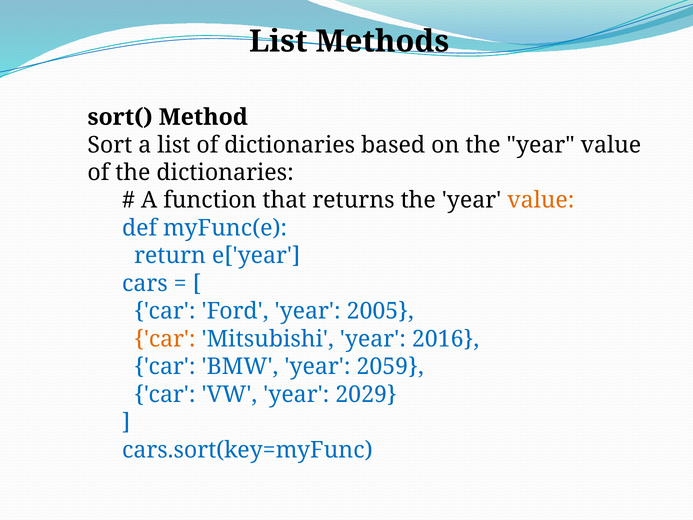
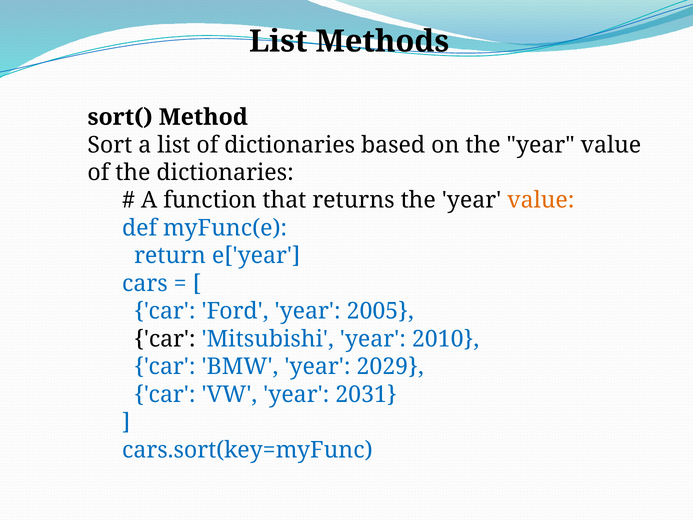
car colour: orange -> black (165, 339)
2016: 2016 -> 2010 (446, 339)
2059: 2059 -> 2029 (390, 367)
2029: 2029 -> 2031 (366, 394)
